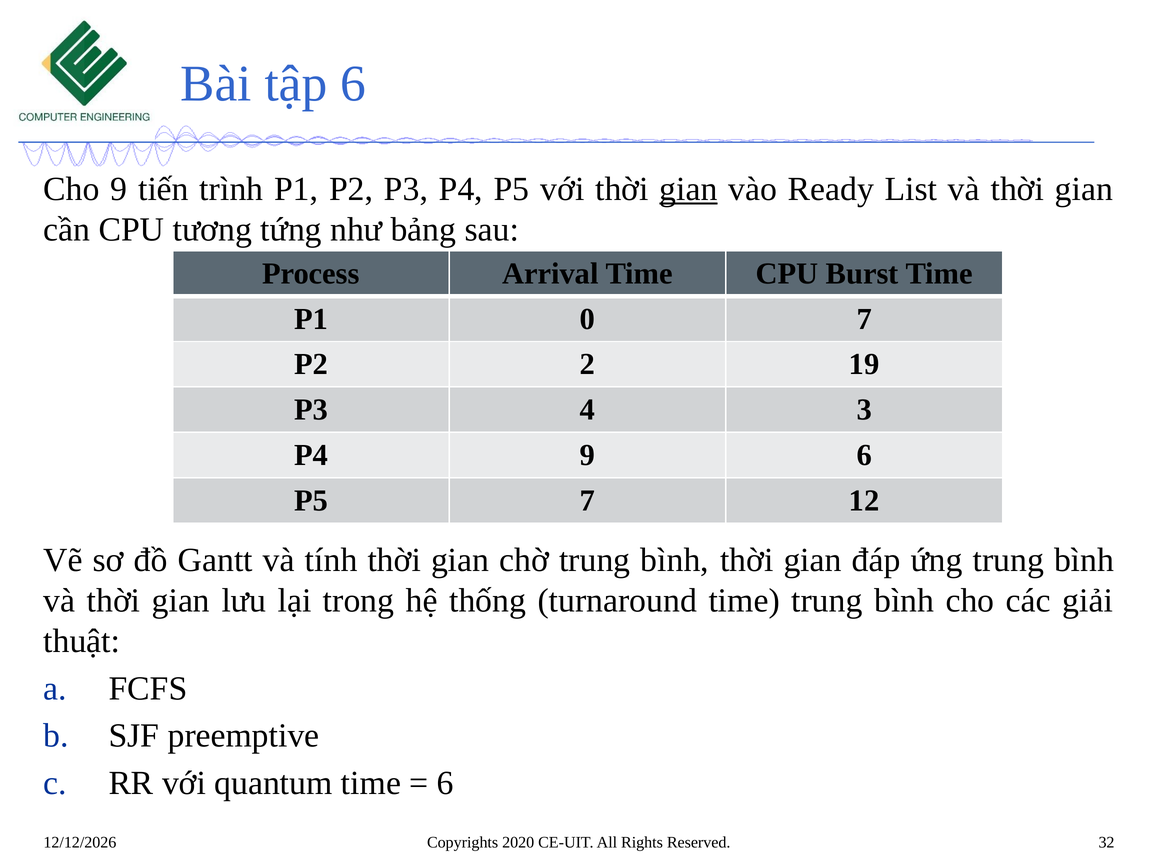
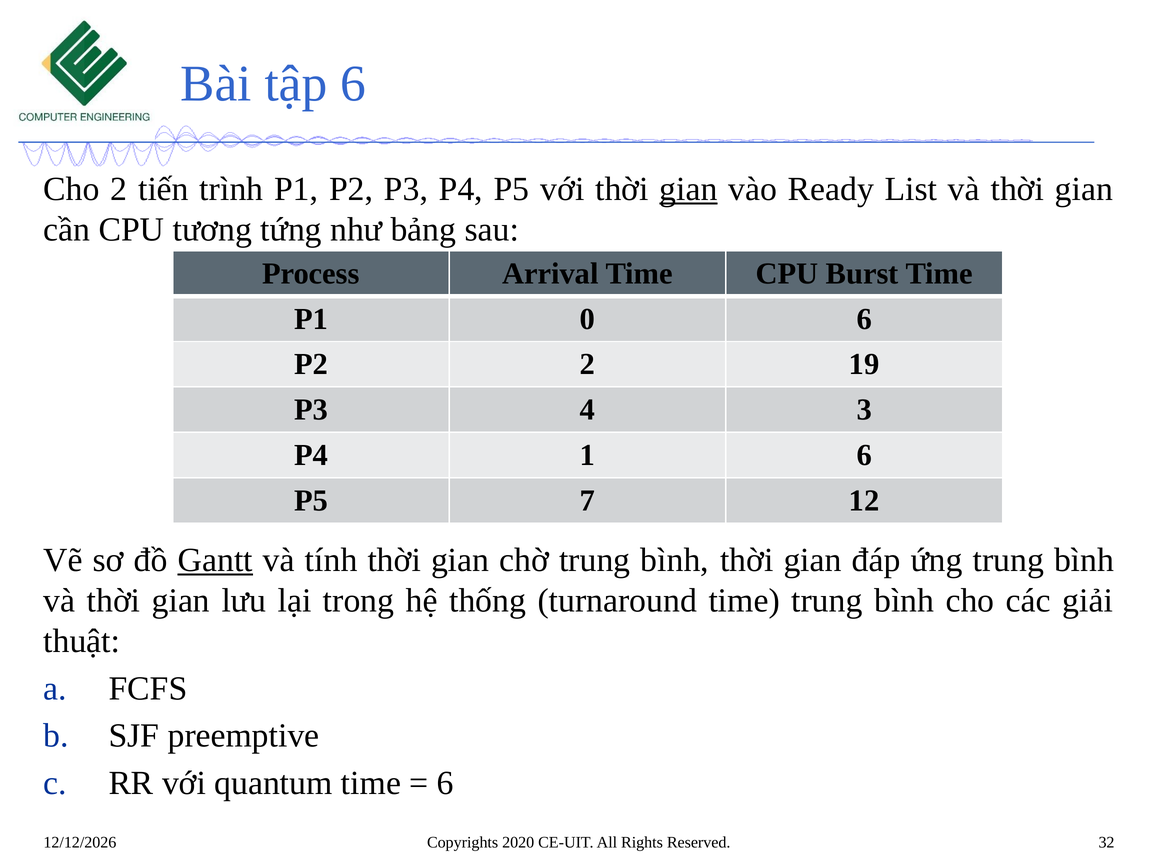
Cho 9: 9 -> 2 (119, 189)
0 7: 7 -> 6 (864, 319)
P4 9: 9 -> 1 (588, 455)
Gantt underline: none -> present (215, 560)
